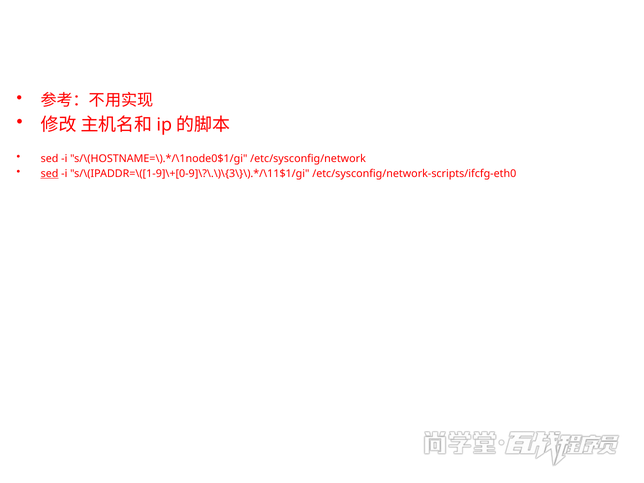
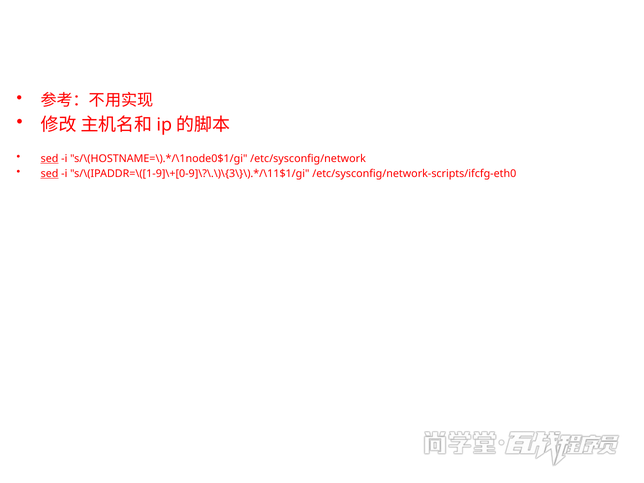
sed underline: none -> present (50, 159)
